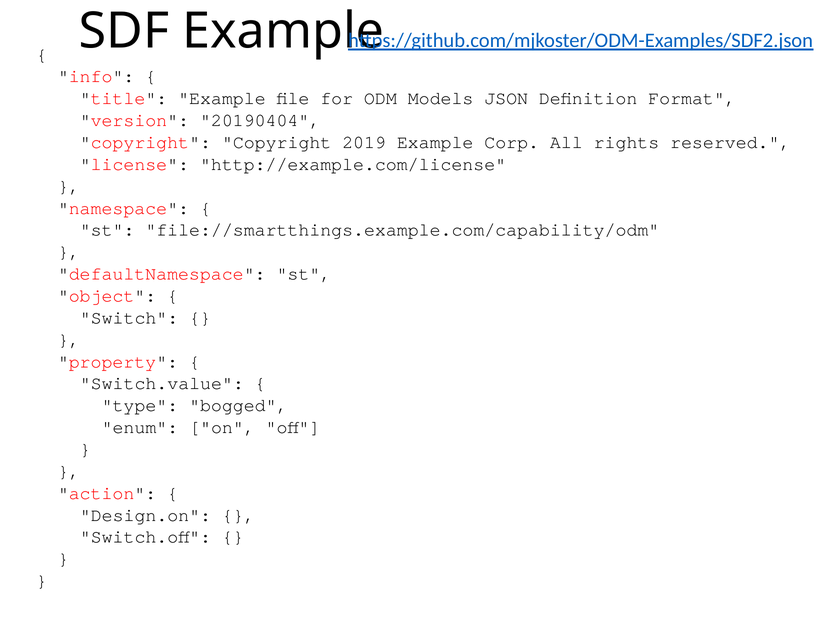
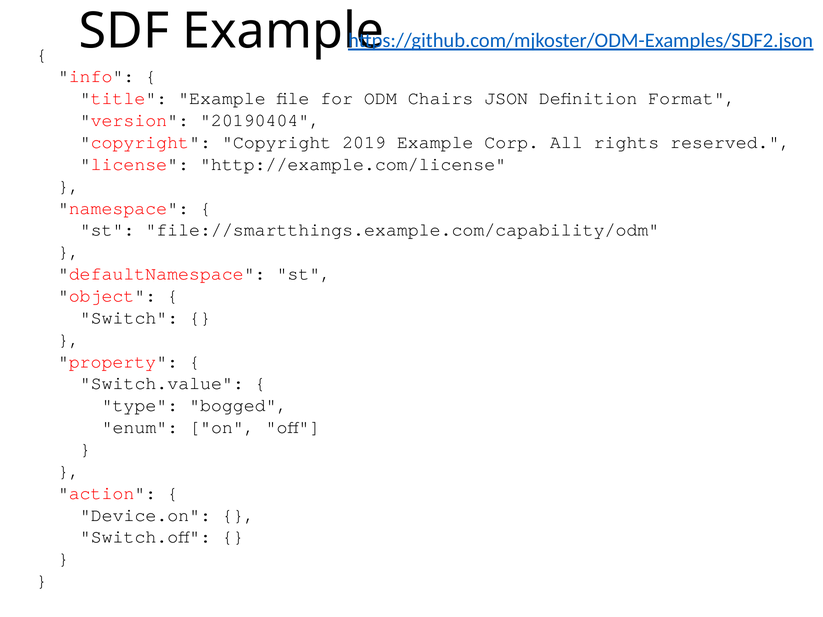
Models: Models -> Chairs (441, 98)
Design.on: Design.on -> Device.on (145, 515)
